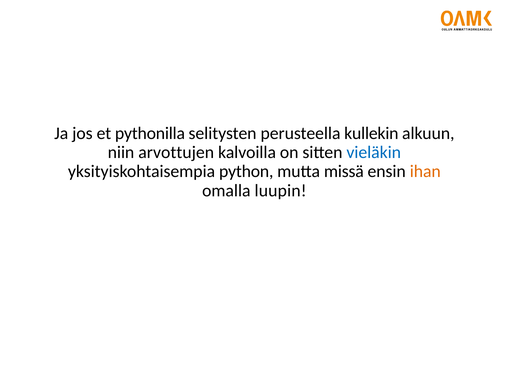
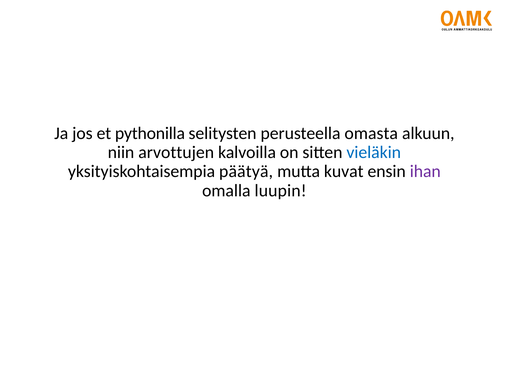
kullekin: kullekin -> omasta (371, 133)
python: python -> päätyä (246, 171)
missä: missä -> kuvat (344, 171)
ihan colour: orange -> purple (425, 171)
